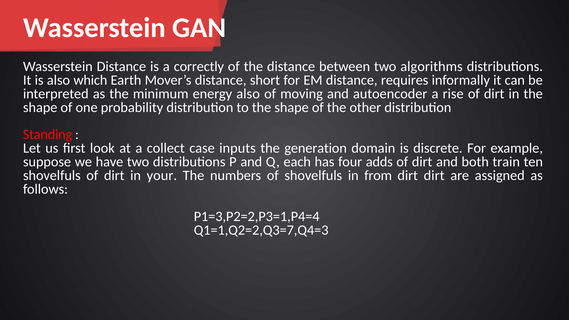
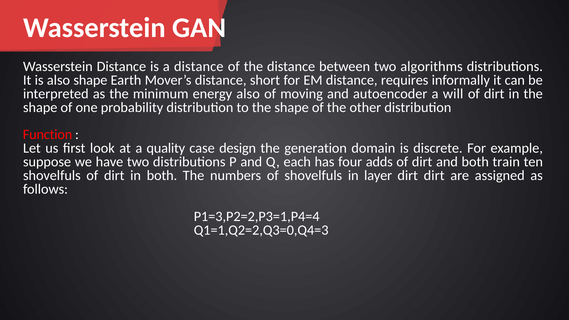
a correctly: correctly -> distance (199, 66)
also which: which -> shape (90, 80)
rise: rise -> will (453, 94)
Standing: Standing -> Function (48, 135)
collect: collect -> quality (166, 148)
inputs: inputs -> design (238, 148)
in your: your -> both (162, 176)
from: from -> layer (378, 176)
Q1=1,Q2=2,Q3=7,Q4=3: Q1=1,Q2=2,Q3=7,Q4=3 -> Q1=1,Q2=2,Q3=0,Q4=3 (261, 230)
